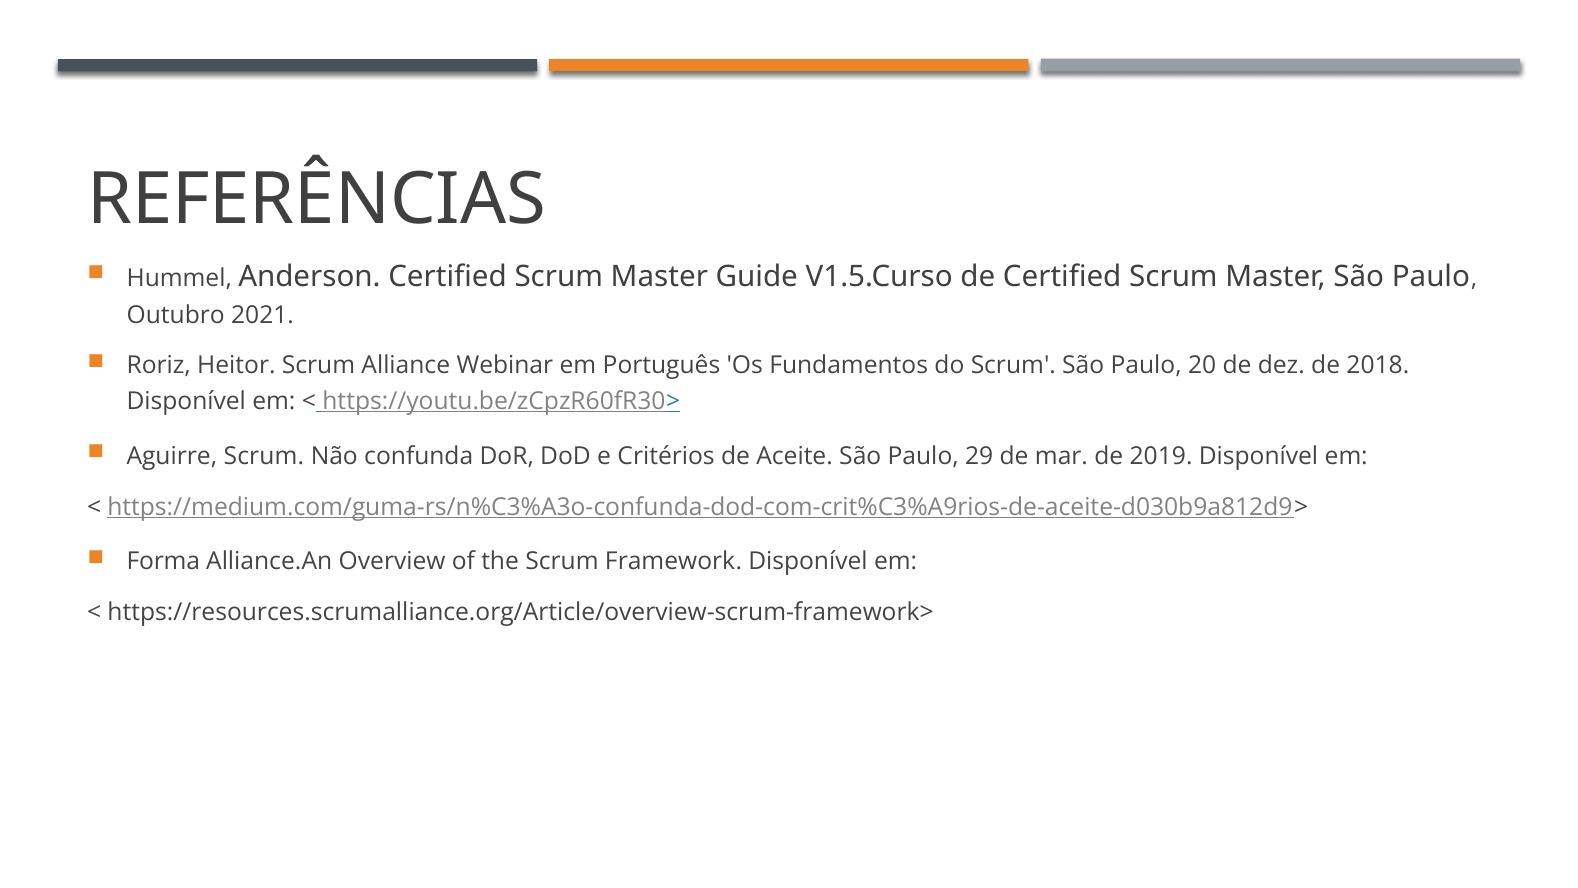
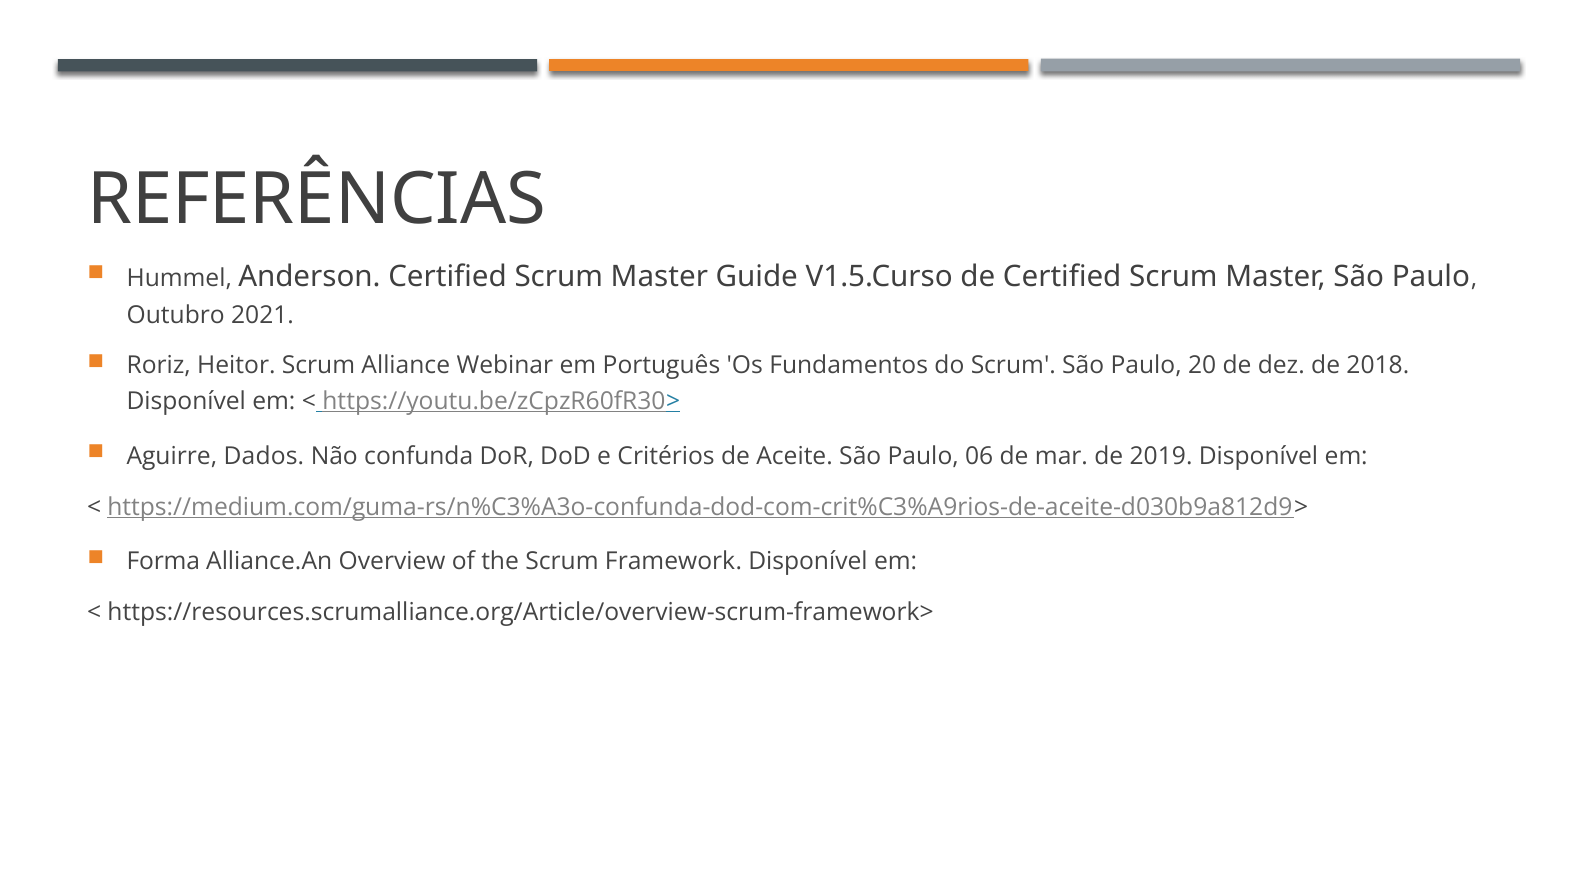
Aguirre Scrum: Scrum -> Dados (264, 456)
29: 29 -> 06 (979, 456)
